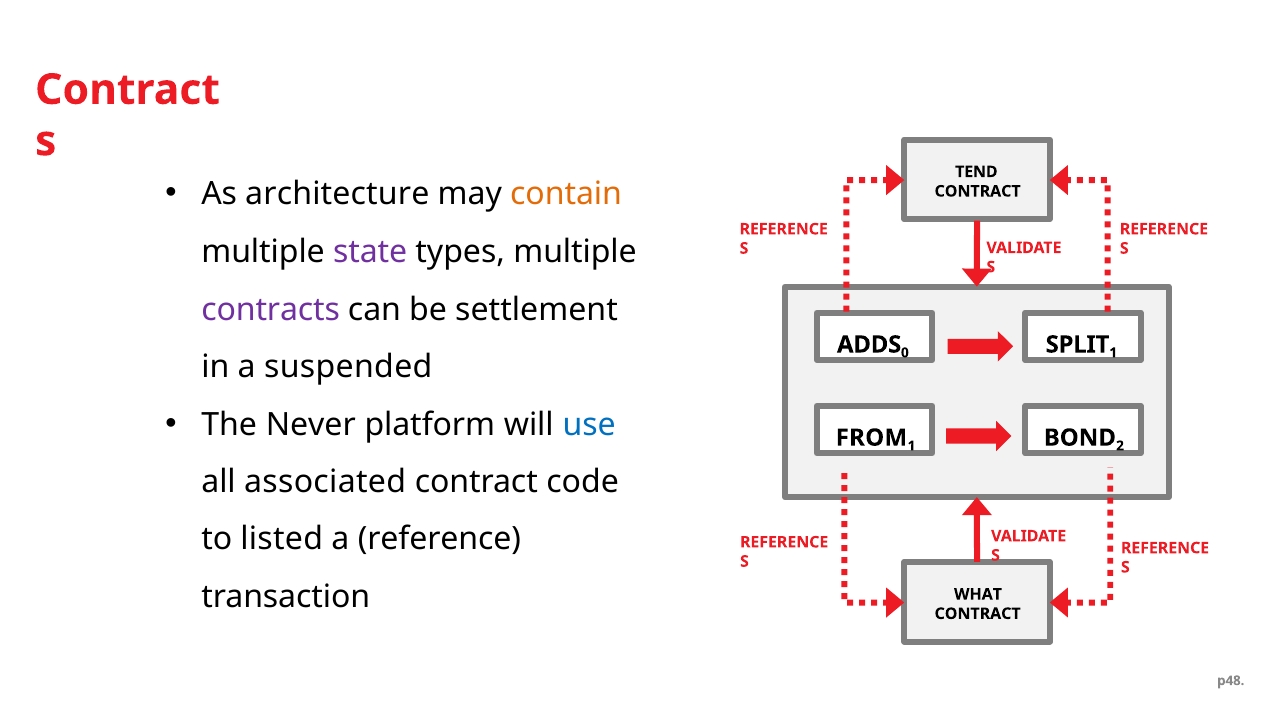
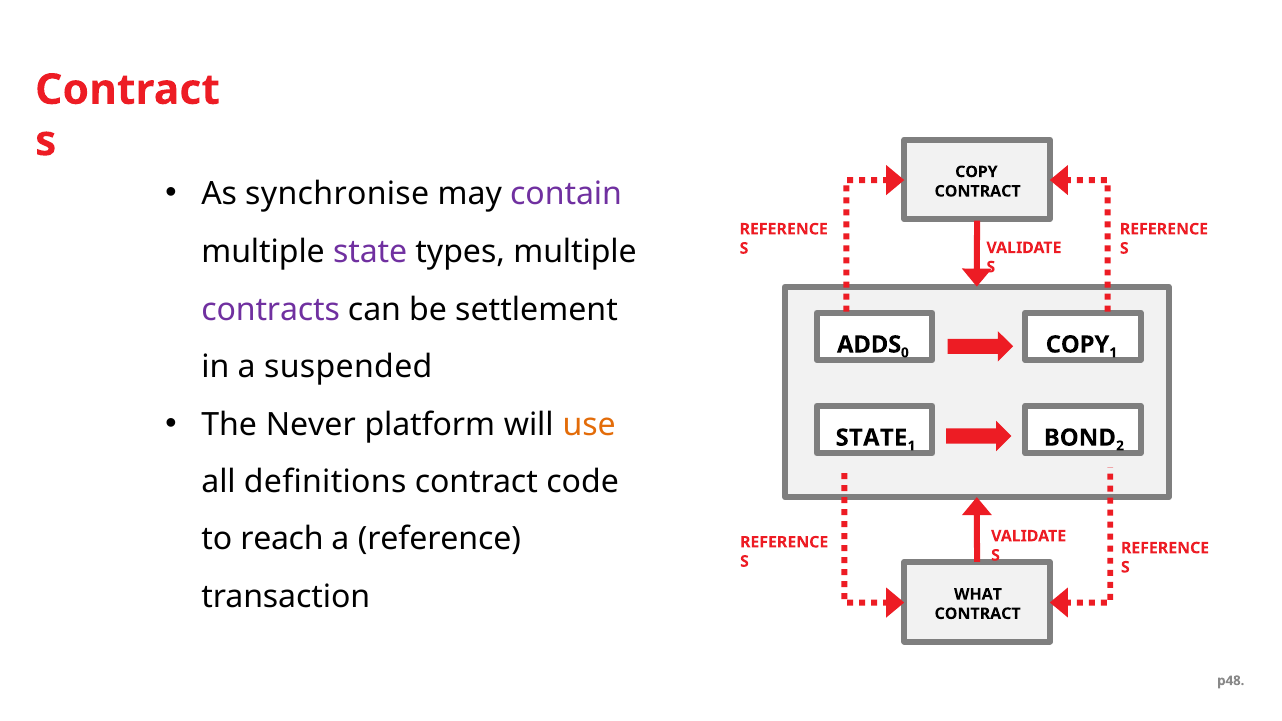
TEND: TEND -> COPY (976, 172)
architecture: architecture -> synchronise (337, 194)
contain colour: orange -> purple (566, 194)
SPLIT: SPLIT -> COPY (1078, 345)
use colour: blue -> orange (589, 425)
FROM: FROM -> STATE (871, 438)
associated: associated -> definitions (325, 482)
listed: listed -> reach (282, 539)
